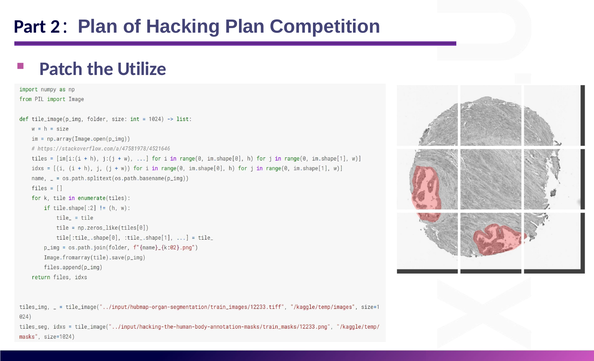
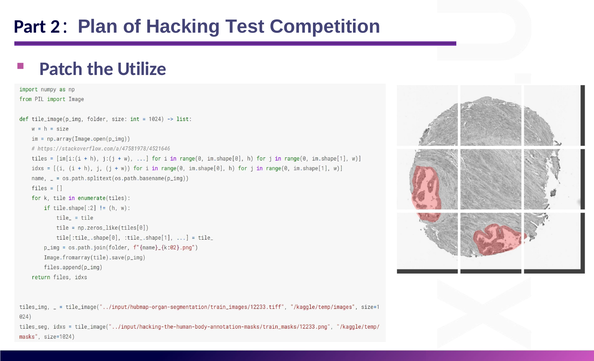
Hacking Plan: Plan -> Test (245, 27)
